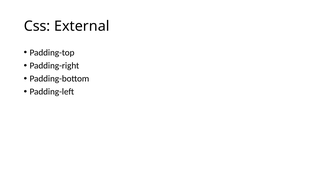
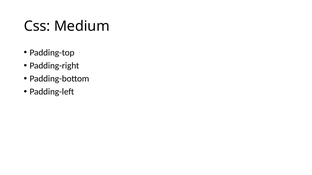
External: External -> Medium (82, 26)
